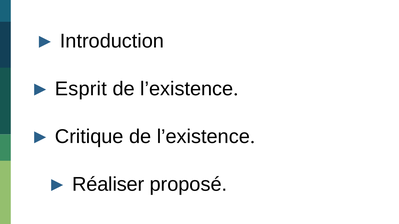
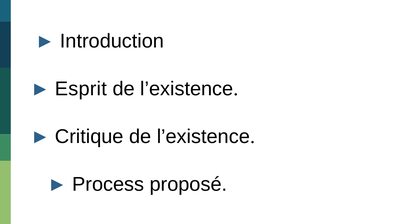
Réaliser: Réaliser -> Process (108, 185)
